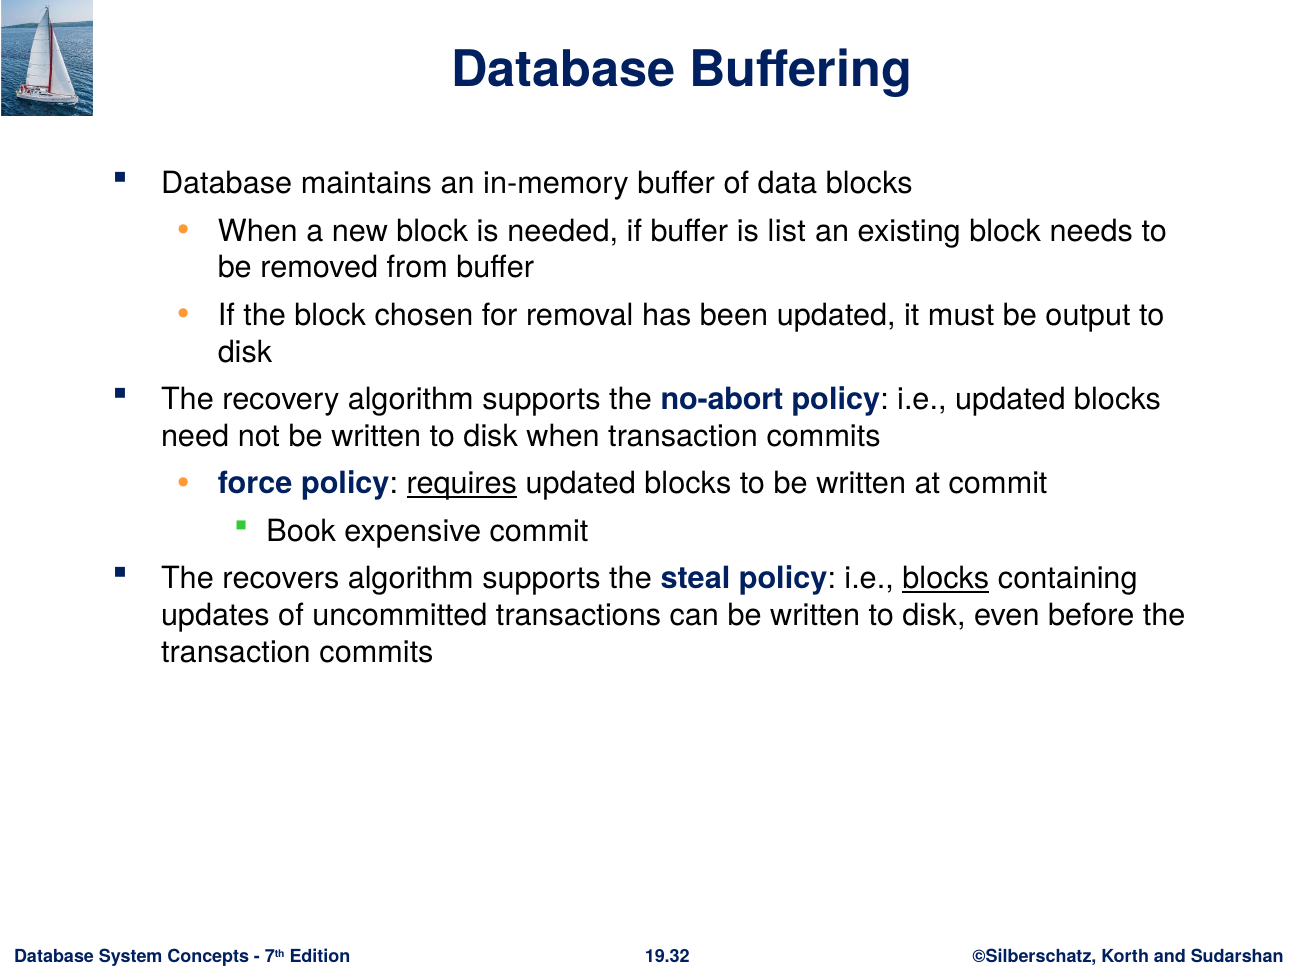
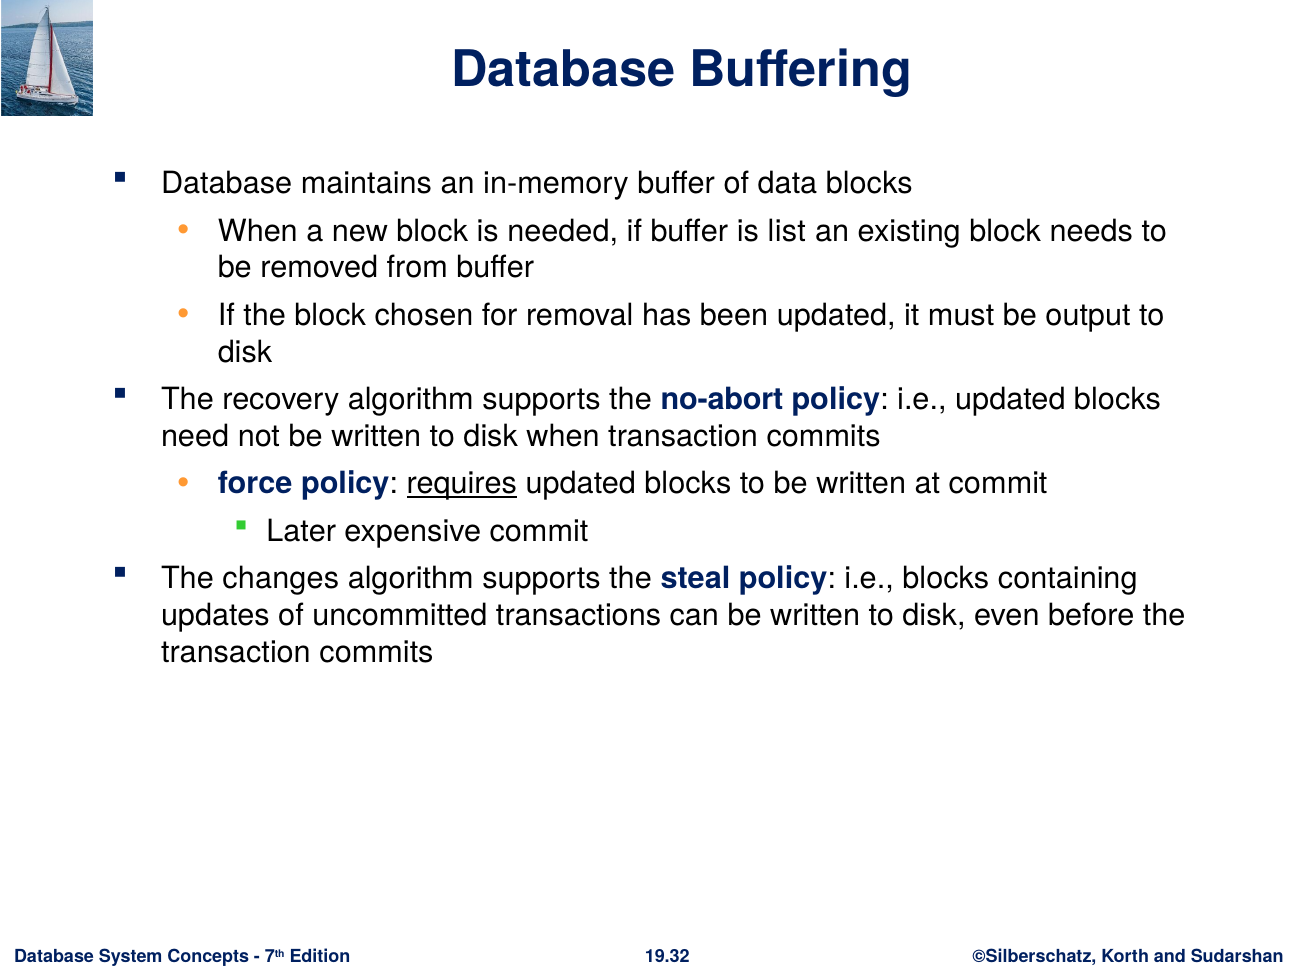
Book: Book -> Later (301, 531)
recovers: recovers -> changes (281, 579)
blocks underline: present -> none (946, 579)
